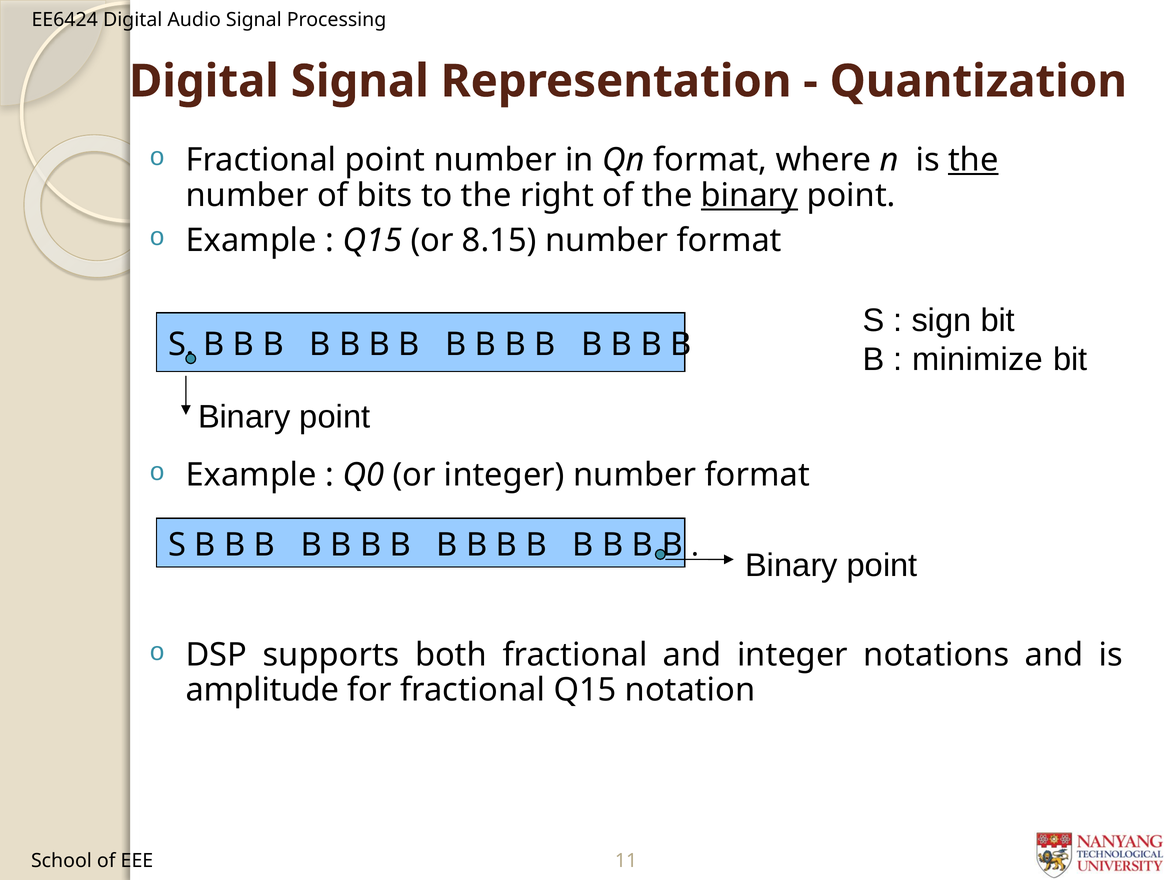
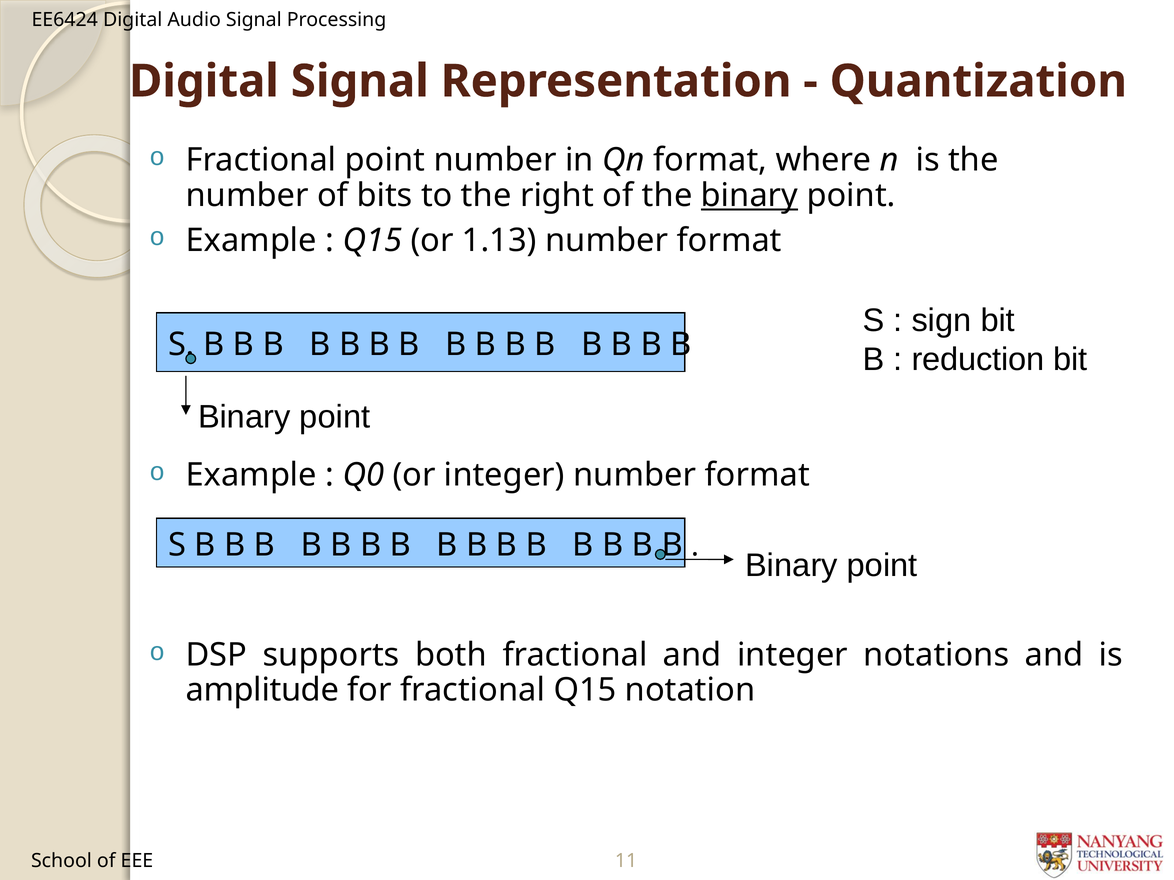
the underline: present -> none (973, 160)
8.15: 8.15 -> 1.13 (499, 240)
minimize: minimize -> reduction (978, 360)
